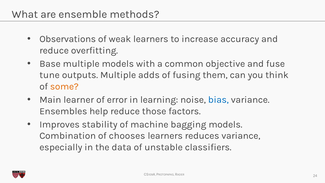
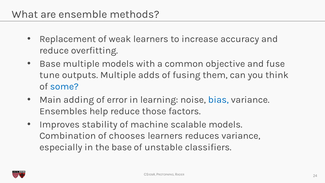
Observations: Observations -> Replacement (68, 39)
some colour: orange -> blue (64, 86)
learner: learner -> adding (79, 100)
bagging: bagging -> scalable (188, 124)
the data: data -> base (122, 147)
